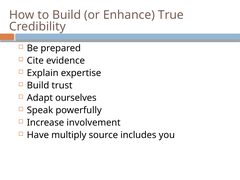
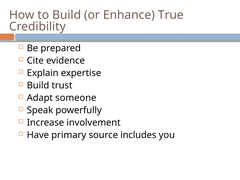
ourselves: ourselves -> someone (76, 98)
multiply: multiply -> primary (69, 135)
